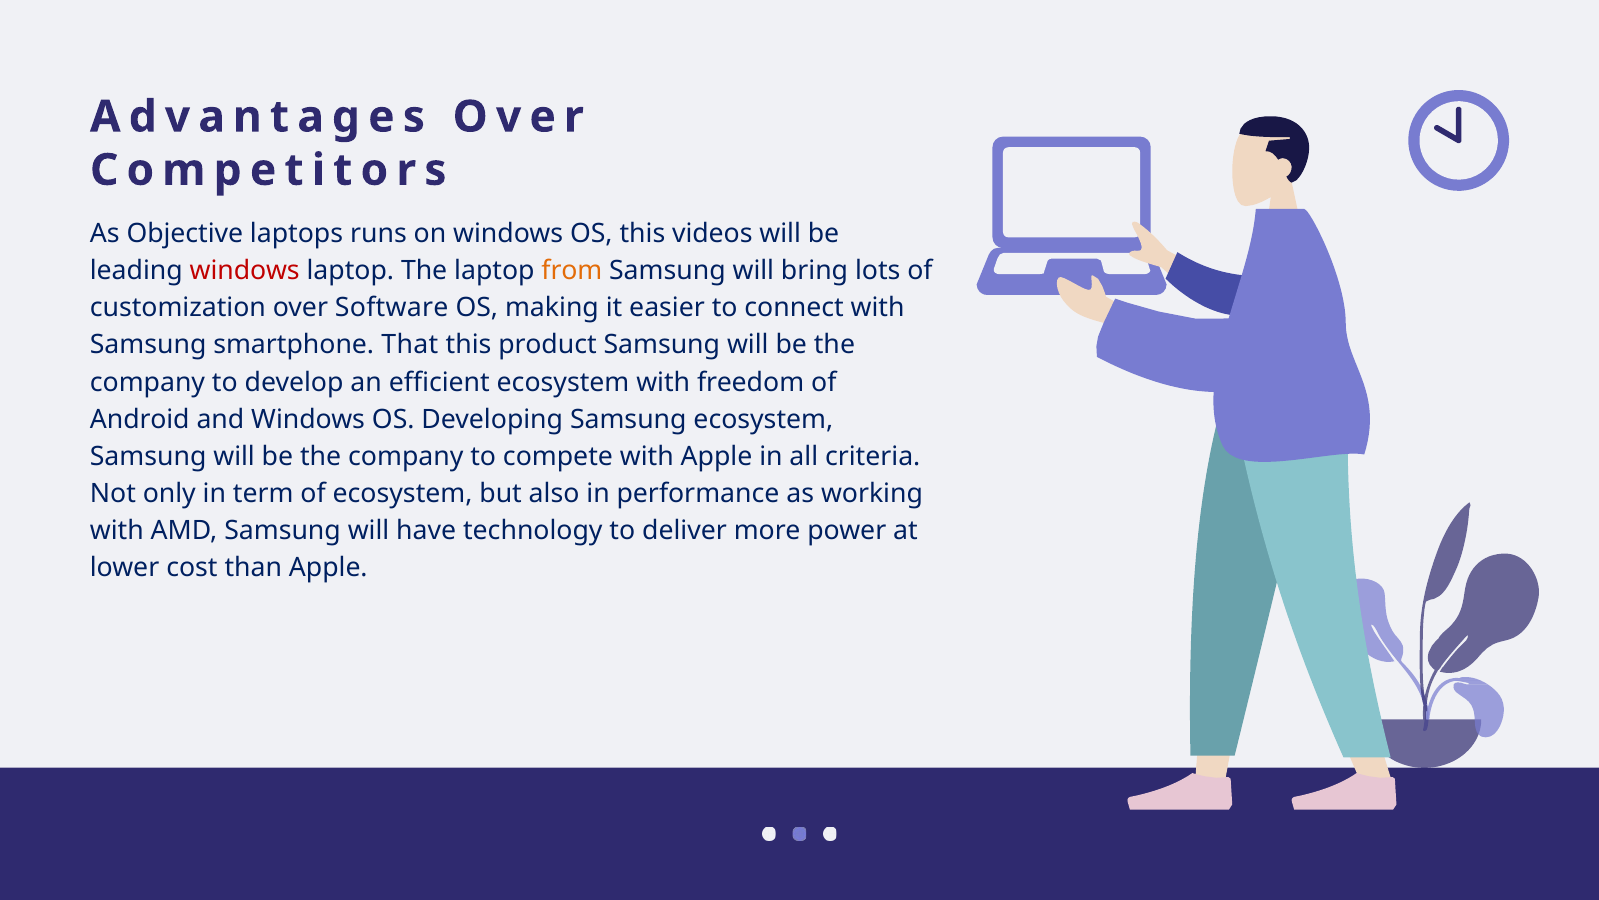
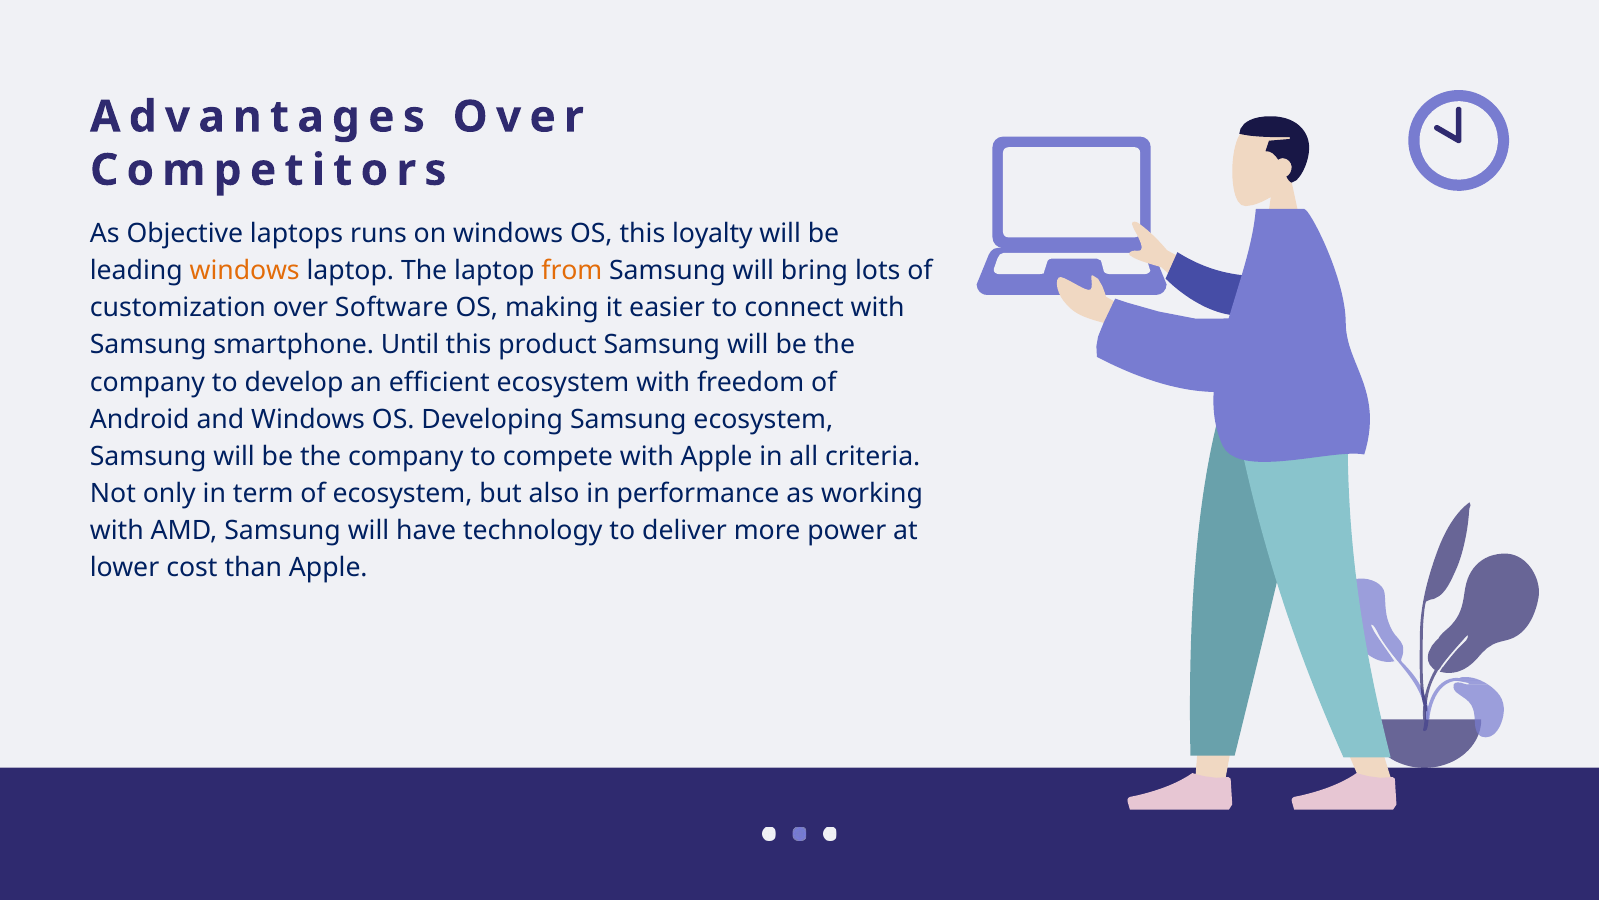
videos: videos -> loyalty (712, 234)
windows colour: red -> orange (245, 271)
That: That -> Until (410, 345)
